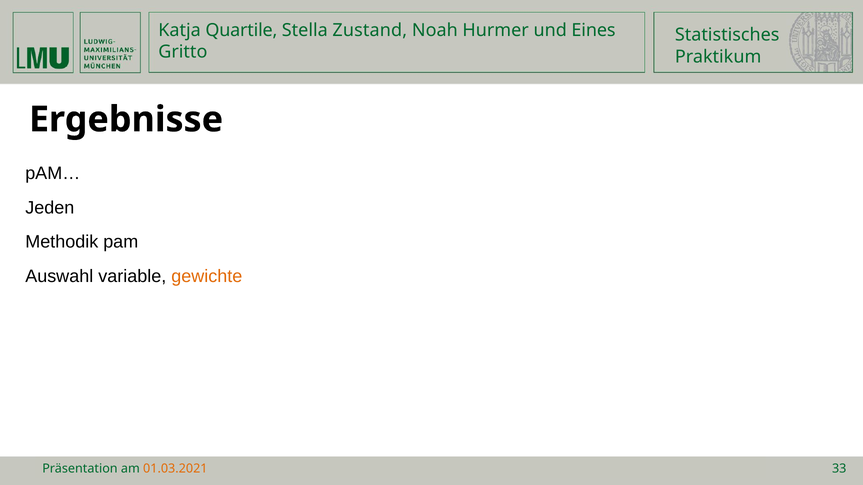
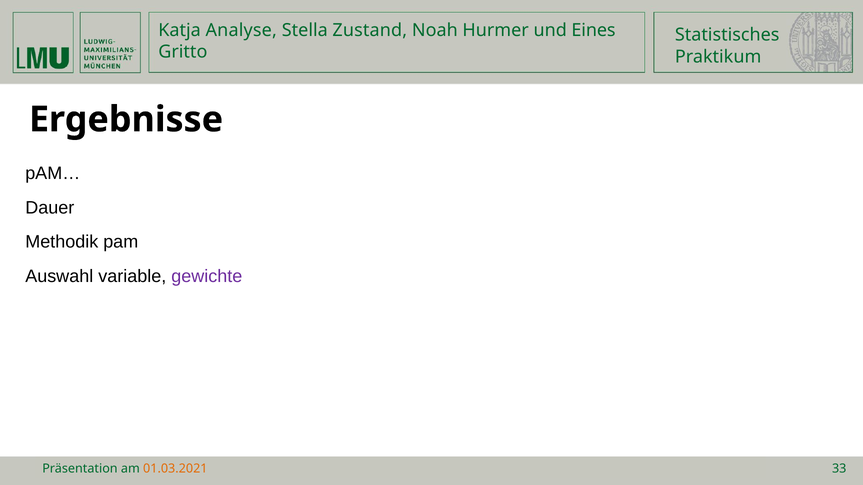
Quartile: Quartile -> Analyse (241, 30)
Jeden: Jeden -> Dauer (50, 208)
gewichte colour: orange -> purple (207, 277)
